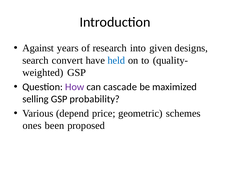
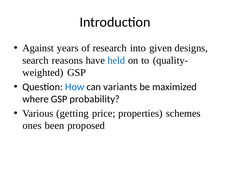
convert: convert -> reasons (67, 61)
How colour: purple -> blue (75, 87)
cascade: cascade -> variants (120, 87)
selling: selling -> where (36, 99)
depend: depend -> getting (72, 114)
geometric: geometric -> properties (140, 114)
